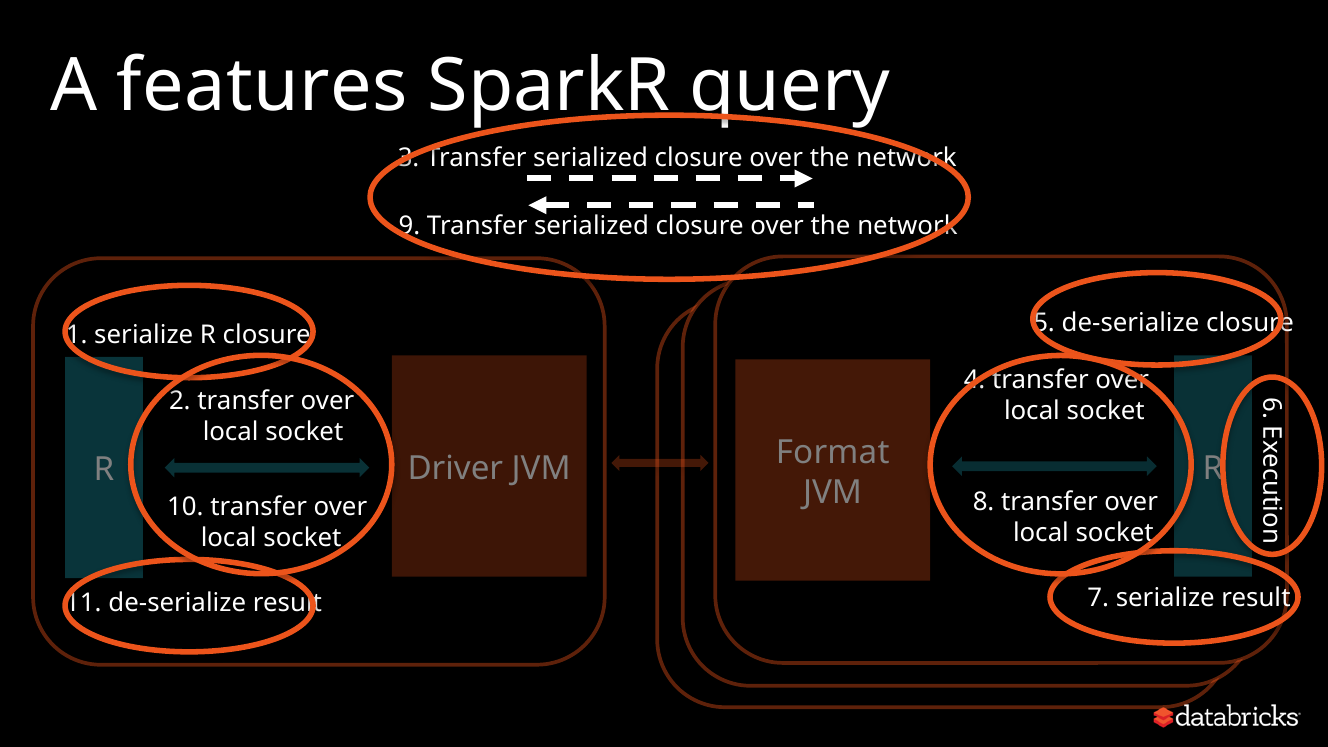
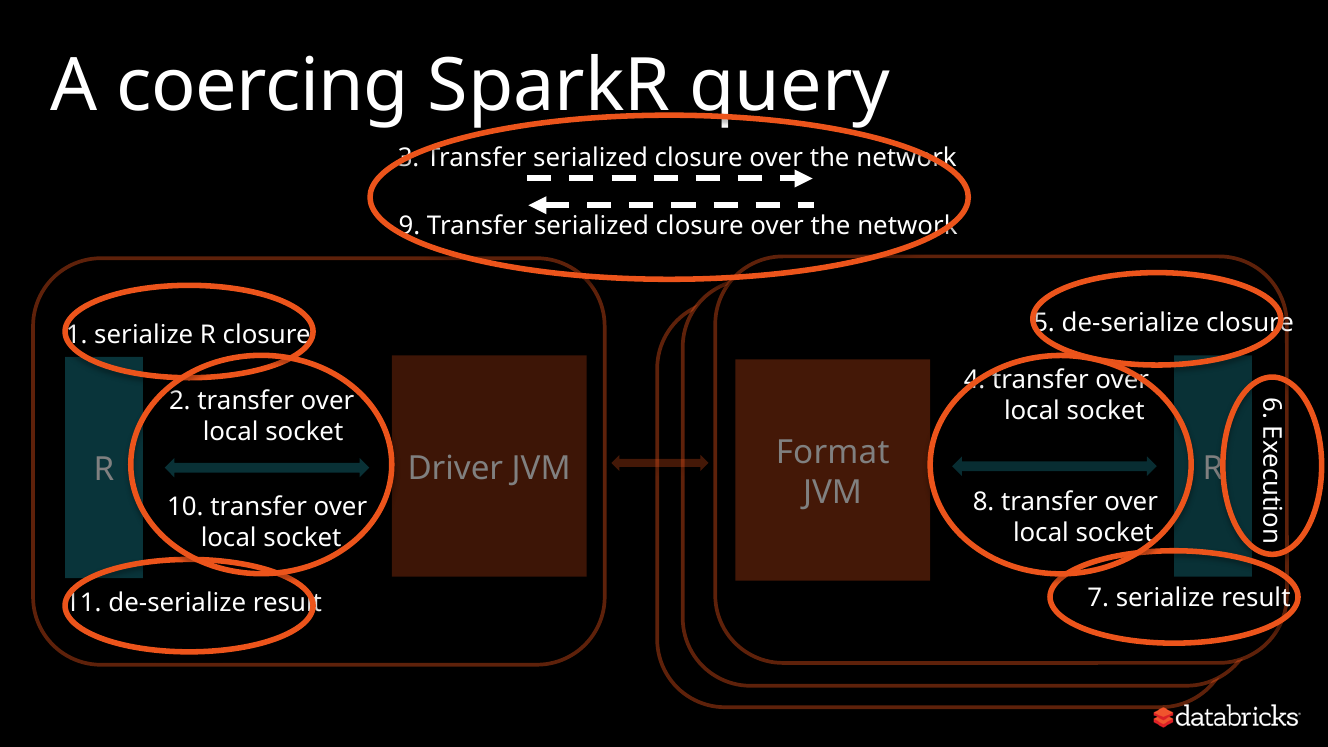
features: features -> coercing (263, 86)
